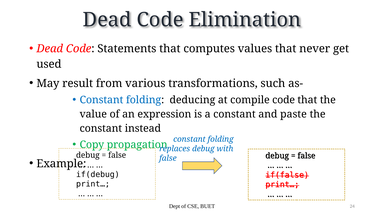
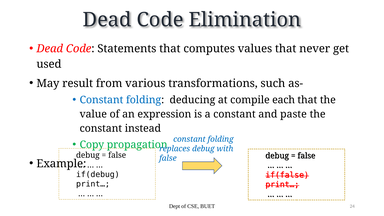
compile code: code -> each (284, 100)
